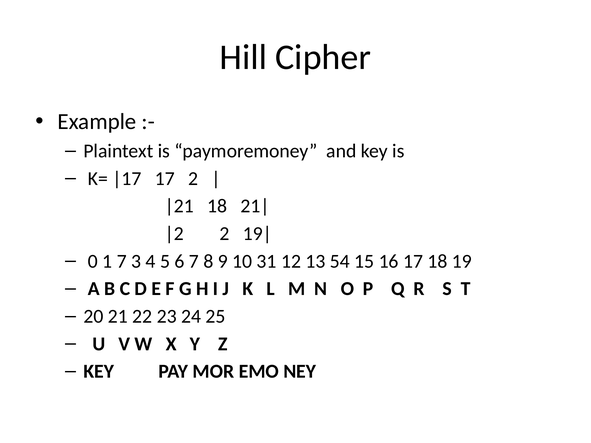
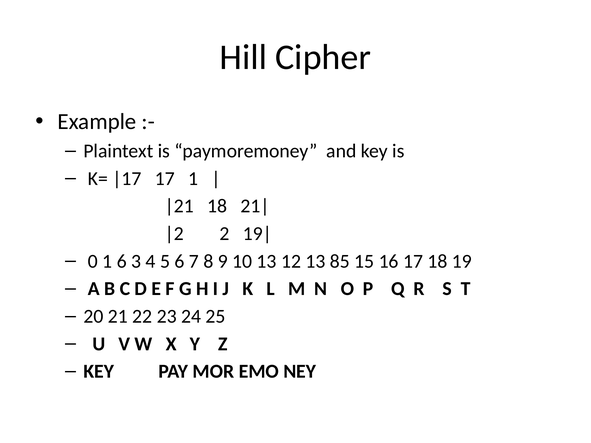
17 2: 2 -> 1 (193, 179)
1 7: 7 -> 6 (122, 261)
10 31: 31 -> 13 (267, 261)
54: 54 -> 85 (340, 261)
